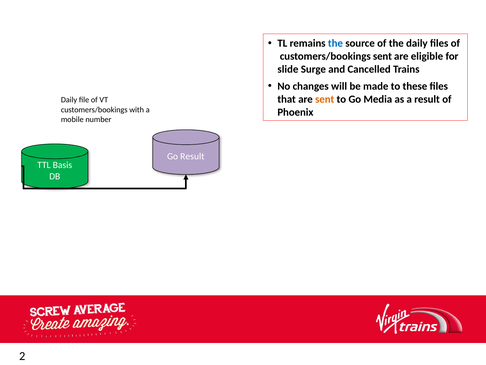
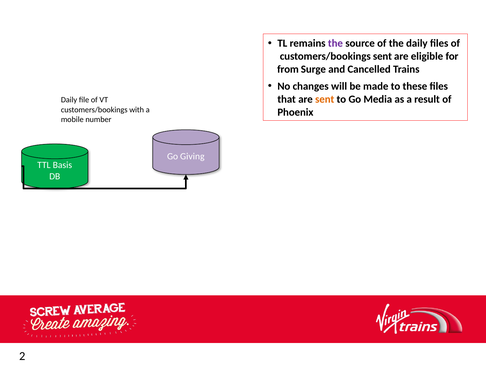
the colour: blue -> purple (335, 43)
slide: slide -> from (288, 69)
Go Result: Result -> Giving (192, 156)
